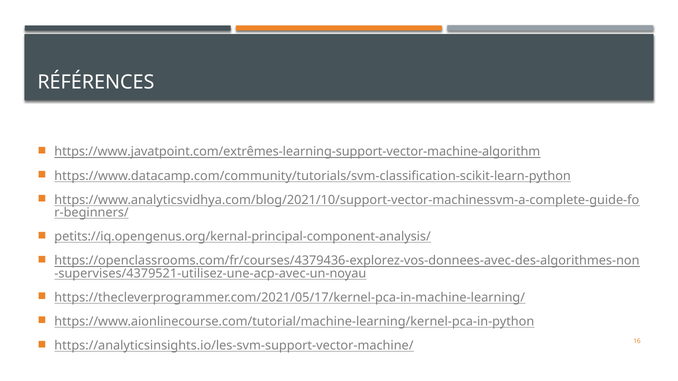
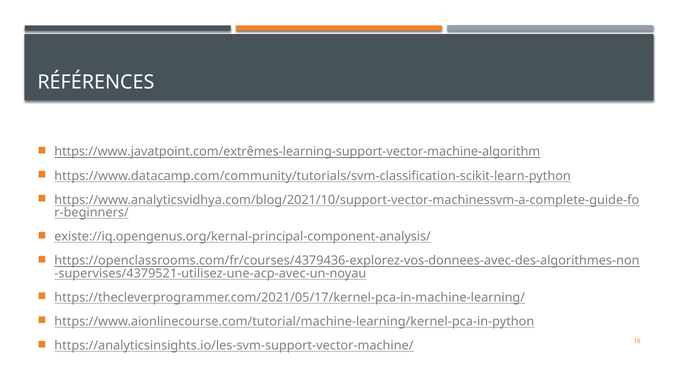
petits://iq.opengenus.org/kernal-principal-component-analysis/: petits://iq.opengenus.org/kernal-principal-component-analysis/ -> existe://iq.opengenus.org/kernal-principal-component-analysis/ (243, 237)
